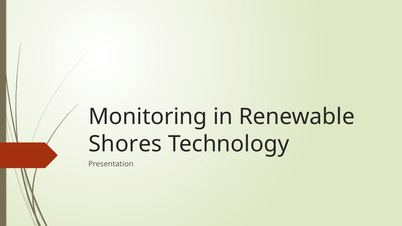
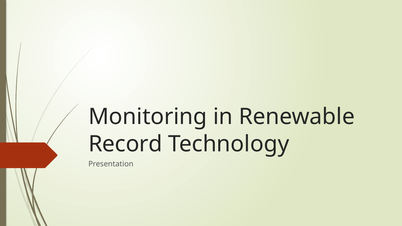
Shores: Shores -> Record (125, 144)
